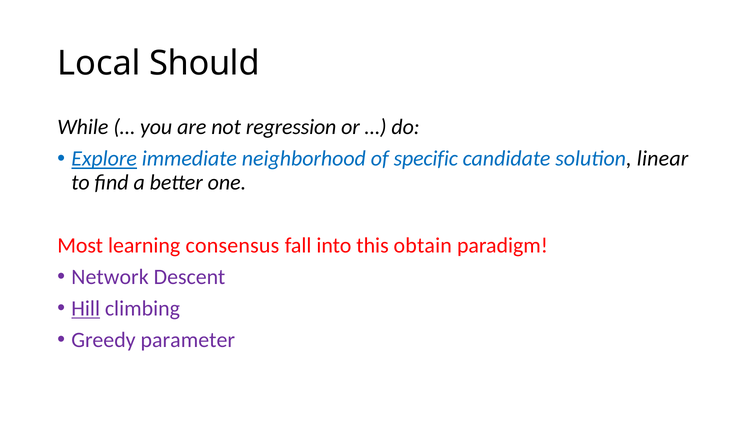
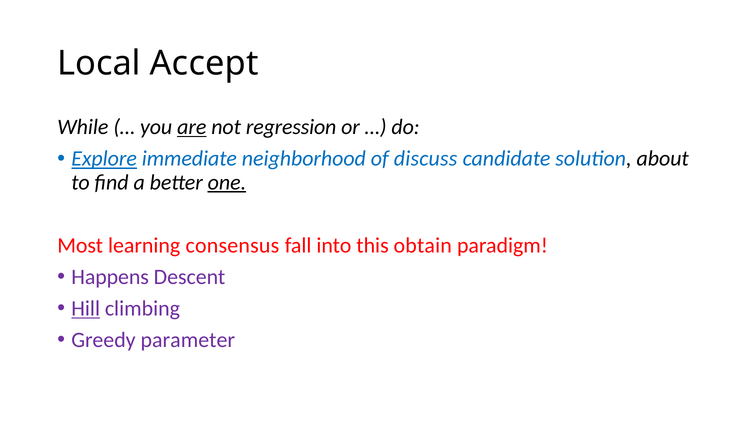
Should: Should -> Accept (204, 63)
are underline: none -> present (192, 127)
specific: specific -> discuss (426, 158)
linear: linear -> about (663, 158)
one underline: none -> present (227, 182)
Network: Network -> Happens (110, 277)
